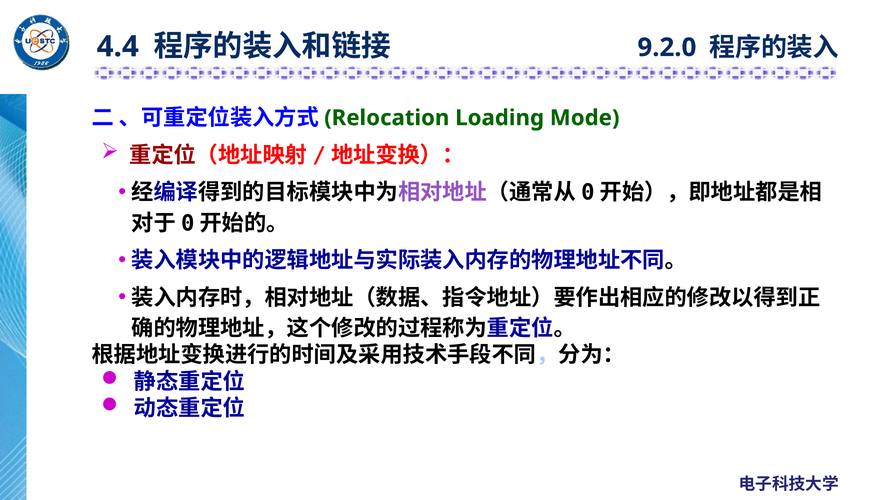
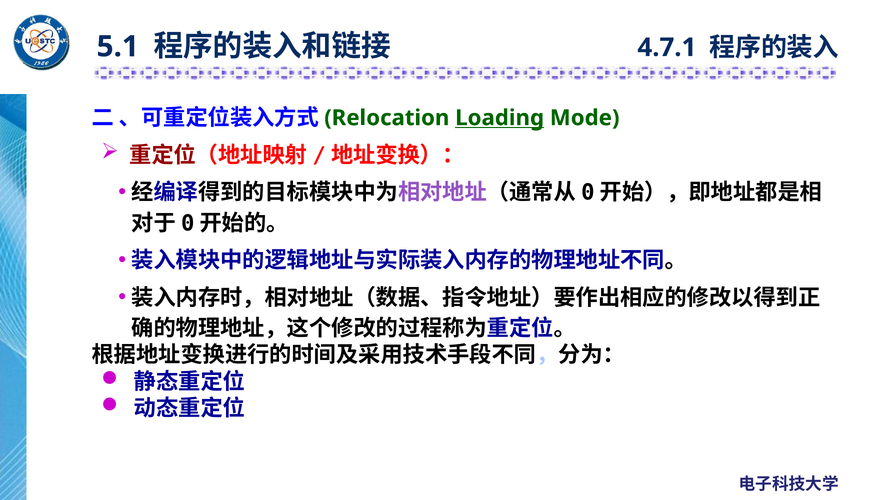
4.4: 4.4 -> 5.1 (118, 47)
9.2.0: 9.2.0 -> 4.7.1 (667, 47)
Loading underline: none -> present (500, 118)
